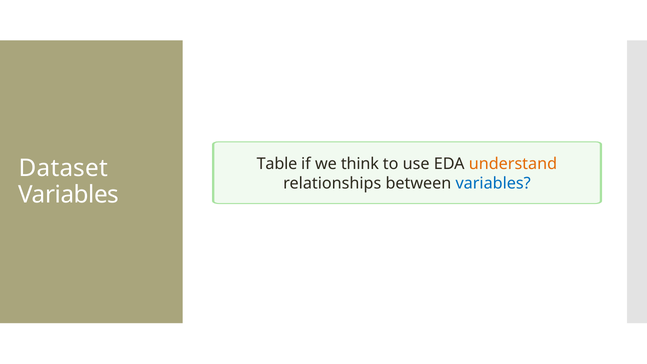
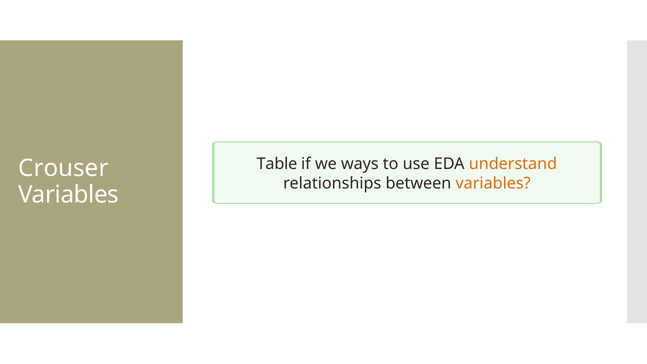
think: think -> ways (360, 164)
Dataset: Dataset -> Crouser (63, 168)
variables colour: blue -> orange (493, 183)
